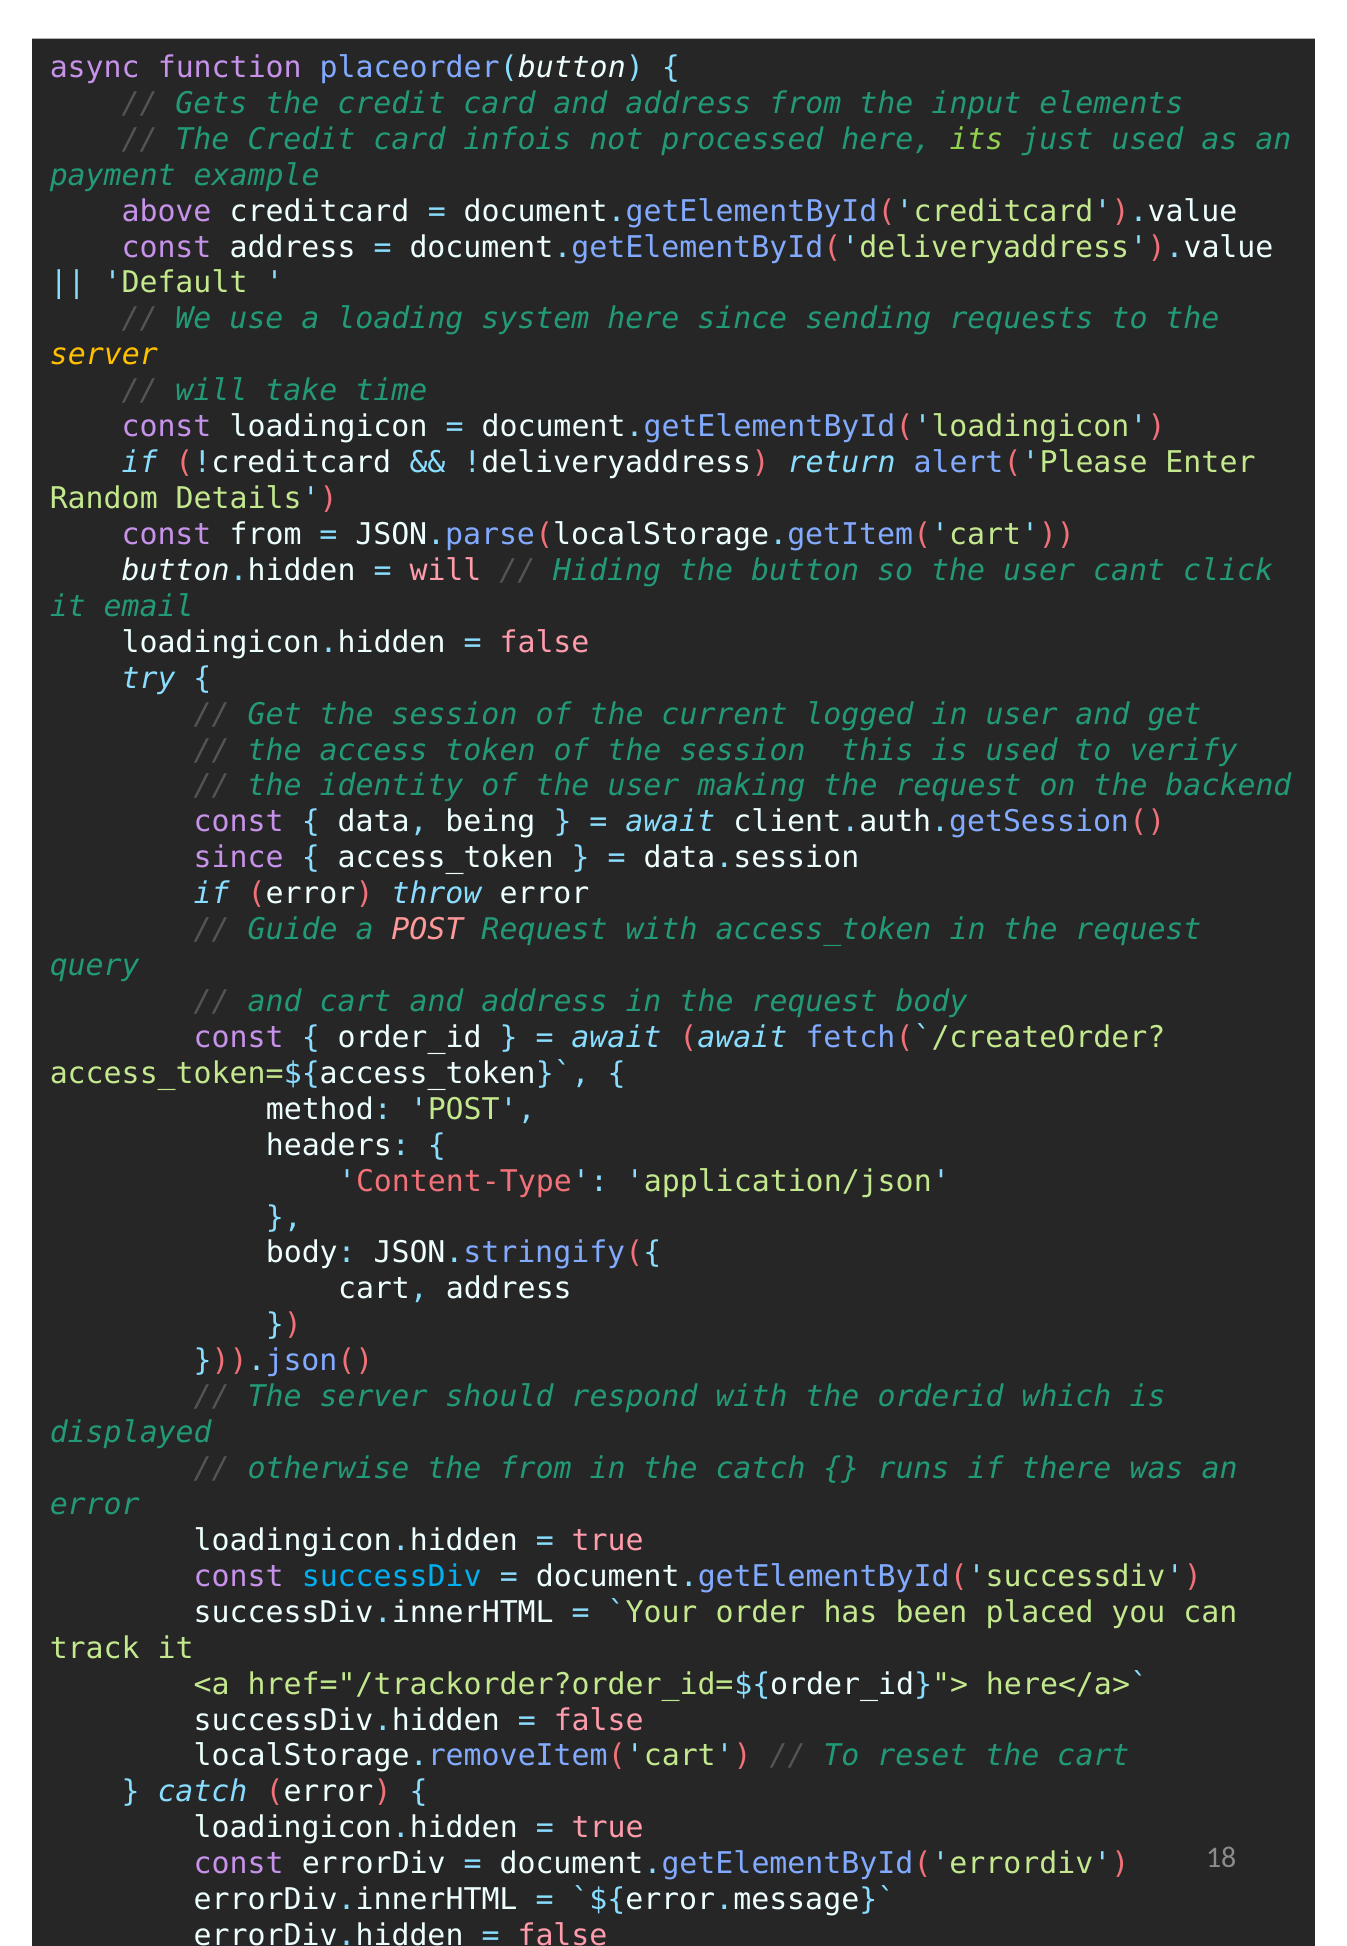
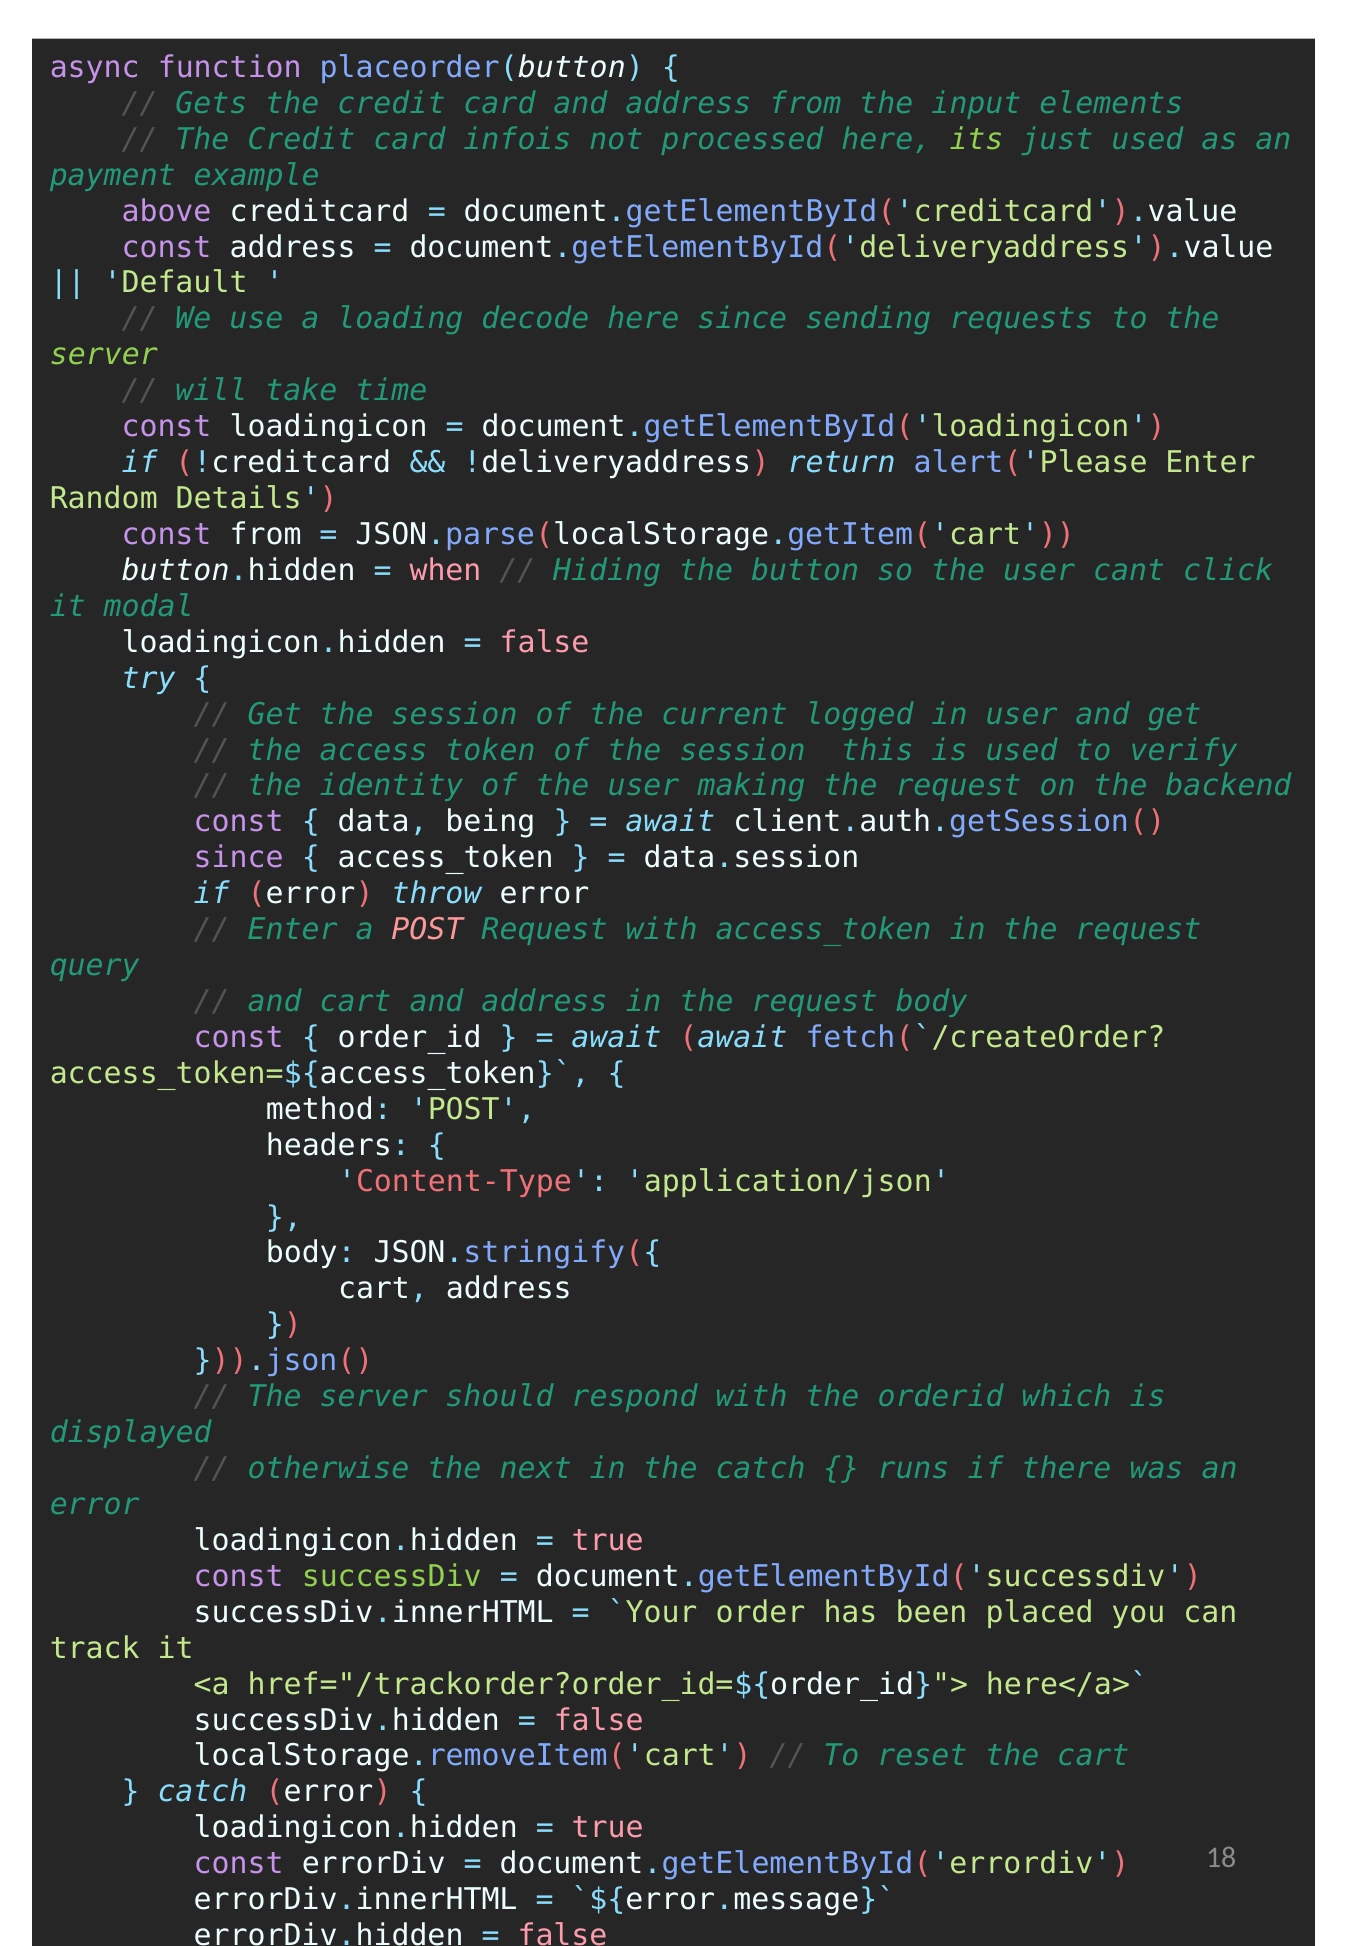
system: system -> decode (535, 319)
server colour: yellow -> light green (104, 355)
will: will -> when (445, 570)
email: email -> modal (149, 606)
Guide: Guide -> Enter (293, 930)
the from: from -> next (536, 1468)
successDiv colour: light blue -> light green (392, 1576)
